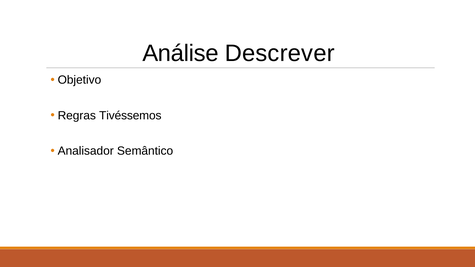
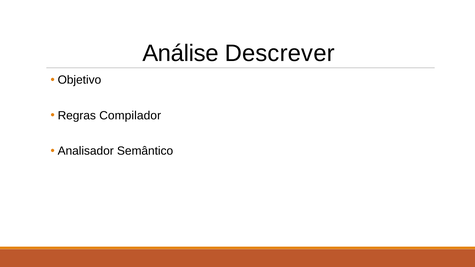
Tivéssemos: Tivéssemos -> Compilador (130, 116)
